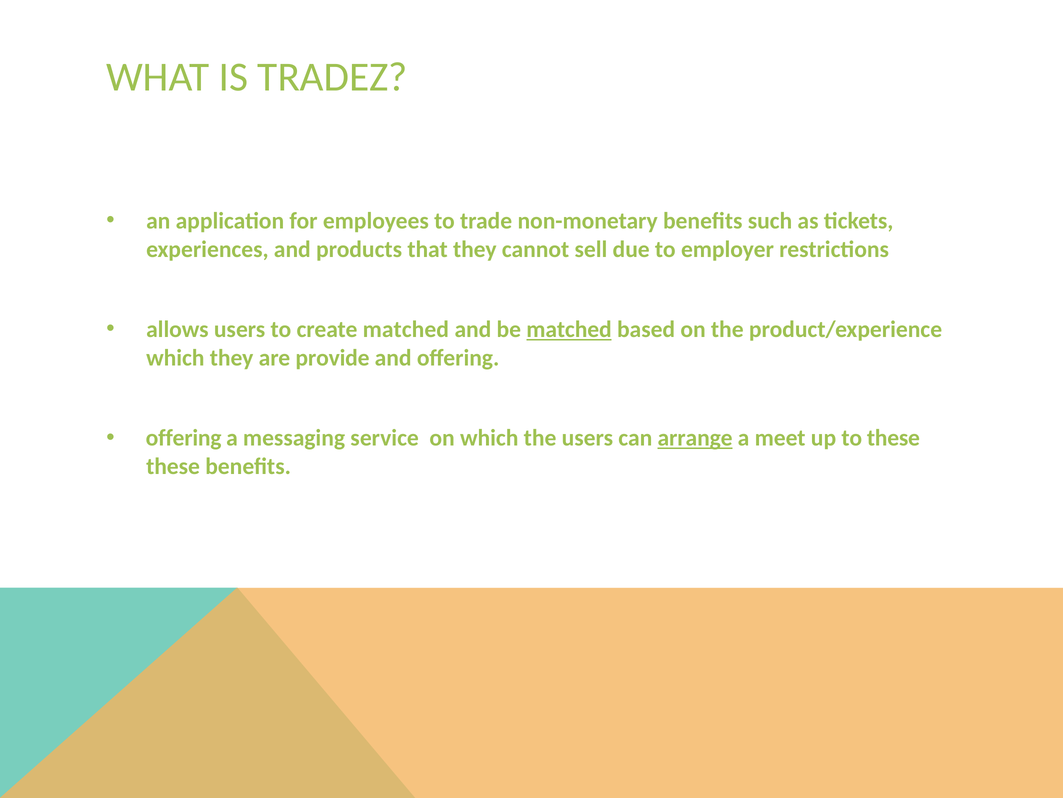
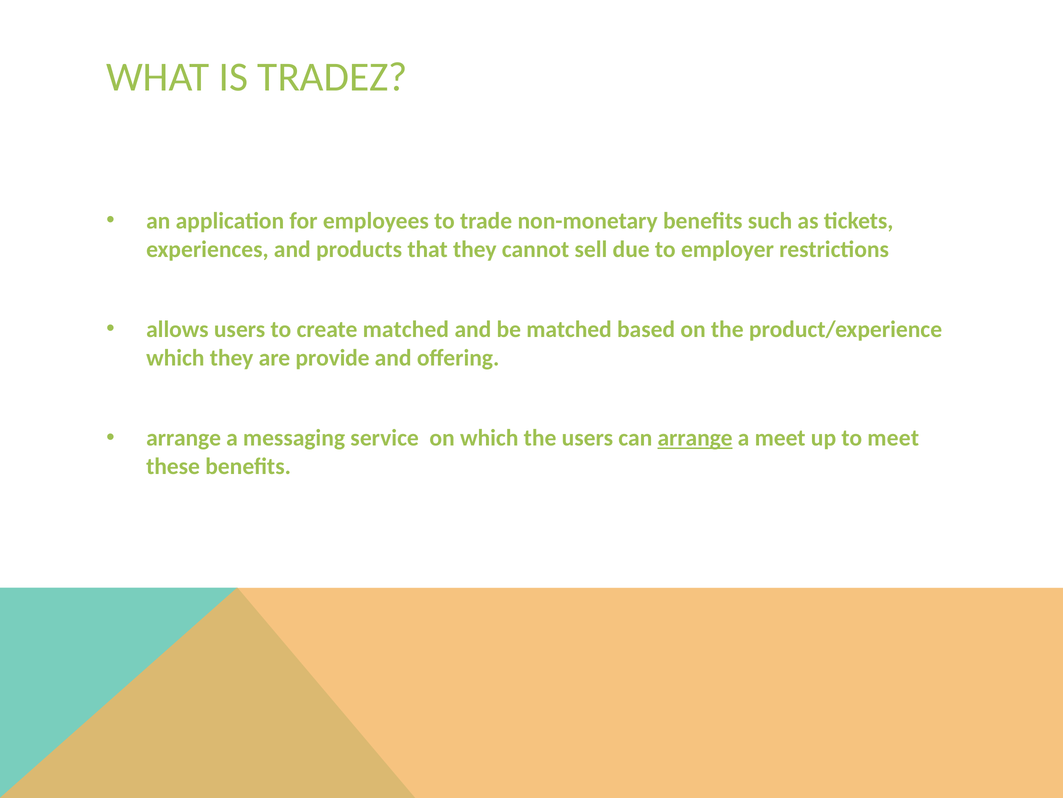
matched underline: present -> none (569, 329)
offering: offering -> arrange (184, 438)
to these: these -> meet (893, 438)
